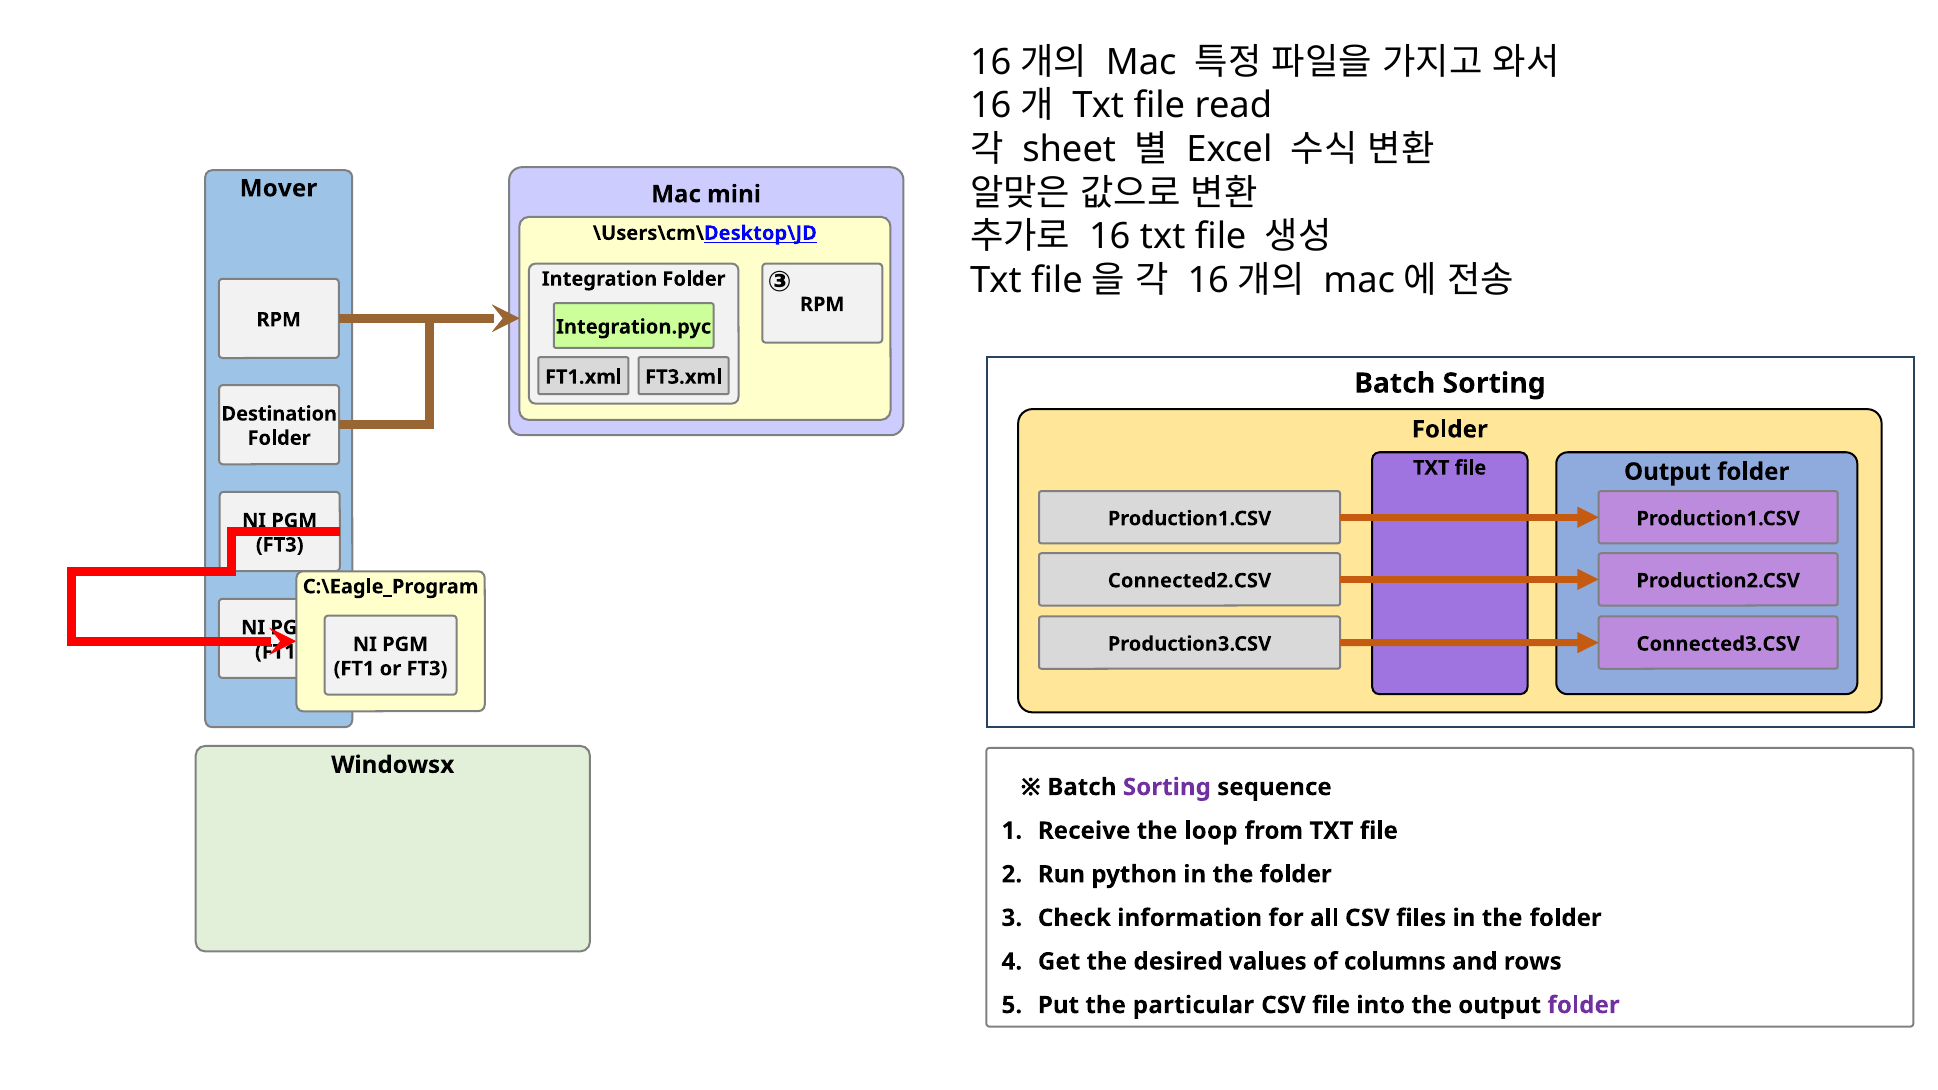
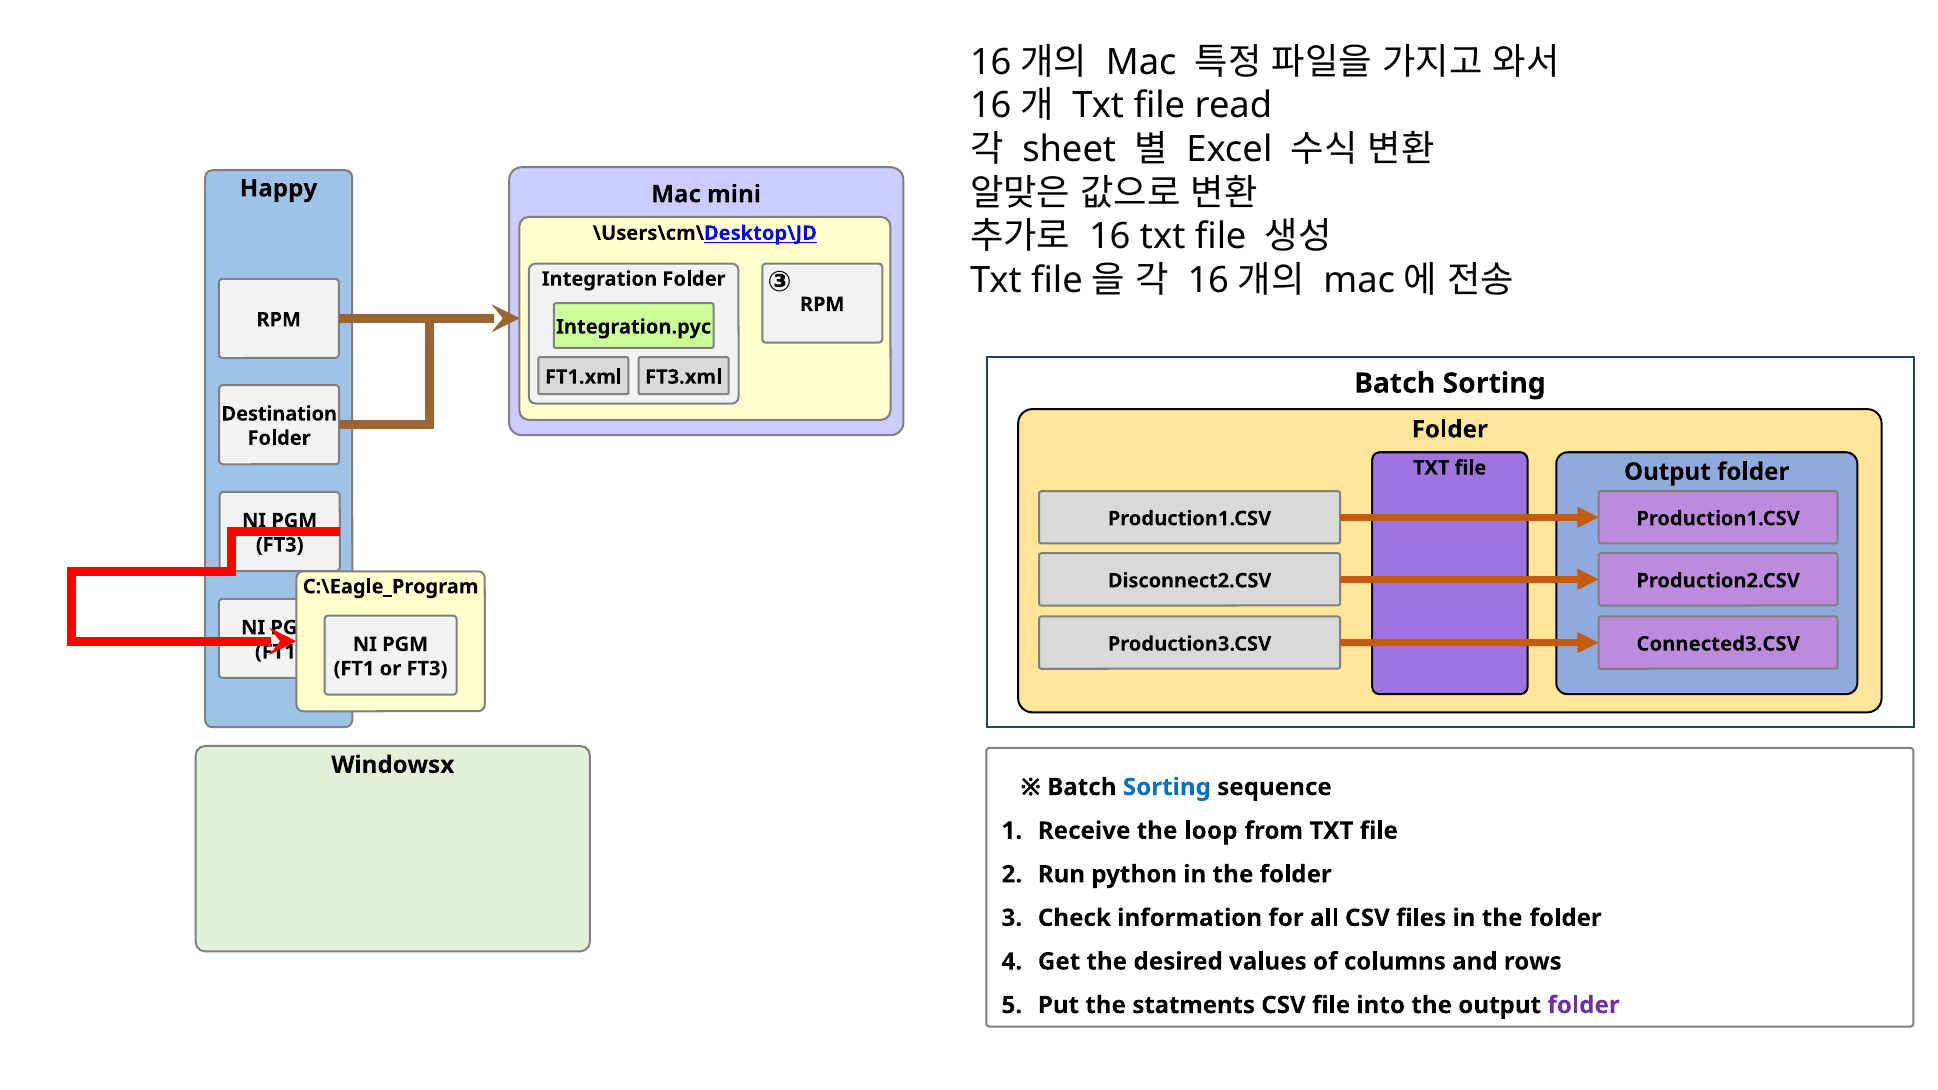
Mover: Mover -> Happy (279, 188)
Connected2.CSV: Connected2.CSV -> Disconnect2.CSV (1190, 581)
Sorting colour: purple -> blue (1167, 787)
particular: particular -> statments (1194, 1005)
